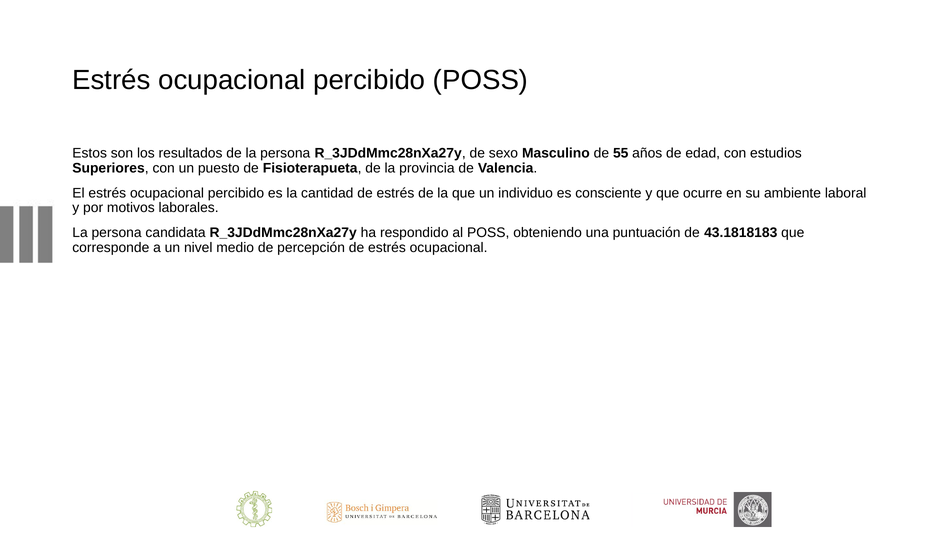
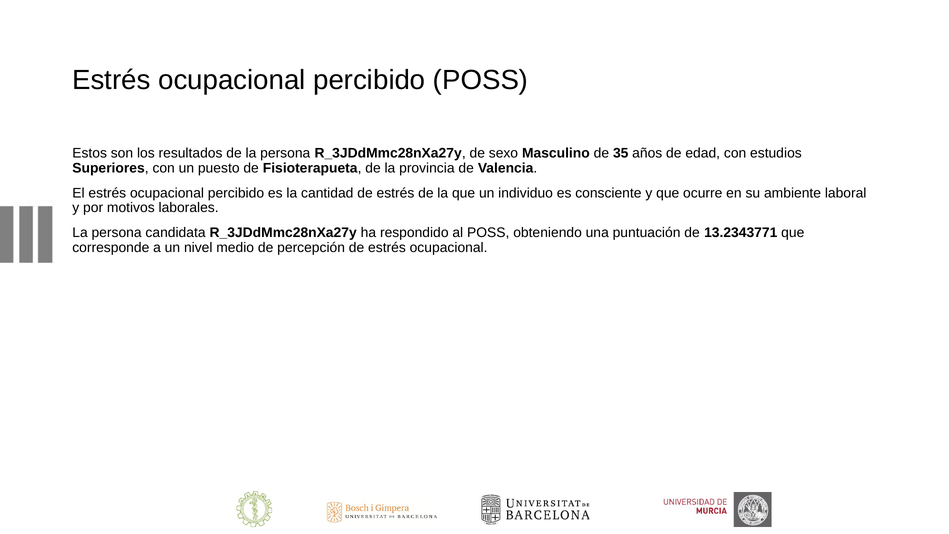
55: 55 -> 35 (621, 153)
43.1818183: 43.1818183 -> 13.2343771 (741, 233)
